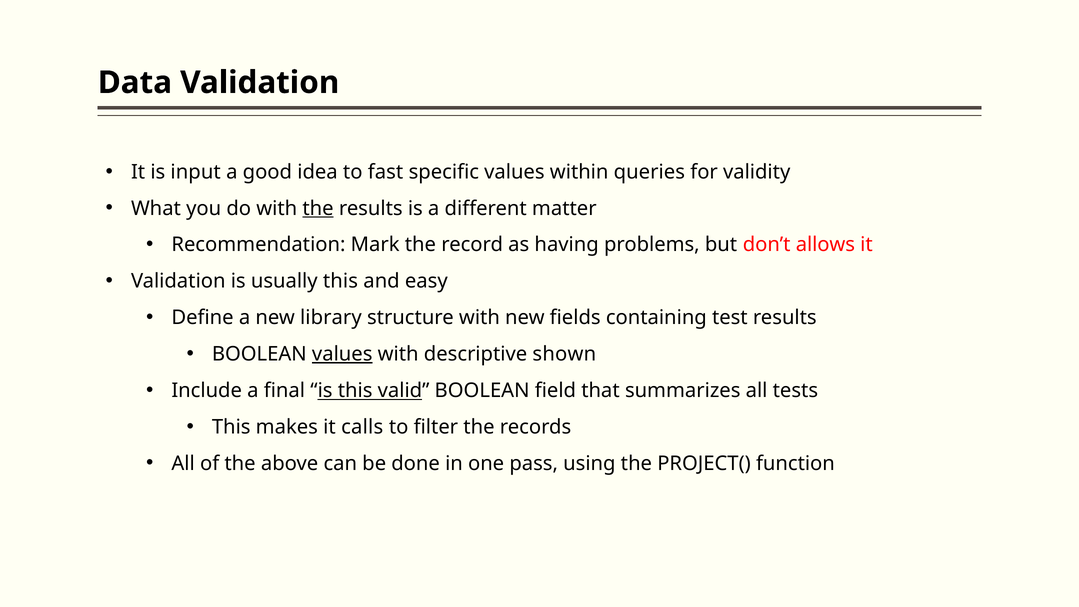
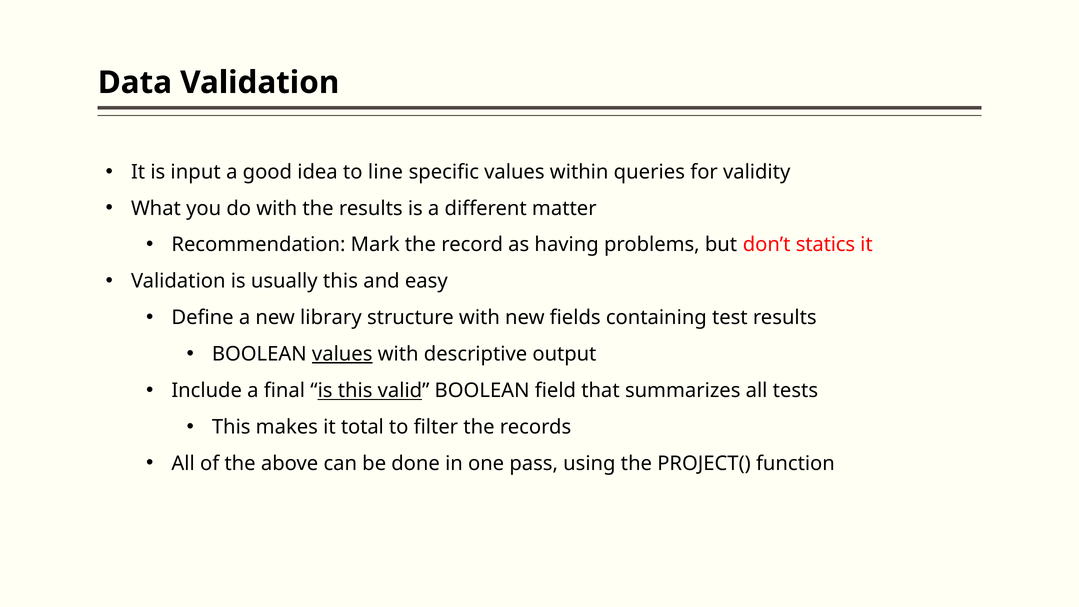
fast: fast -> line (385, 172)
the underline: present -> none (318, 208)
allows: allows -> statics (825, 245)
shown: shown -> output (564, 354)
calls: calls -> total (362, 427)
